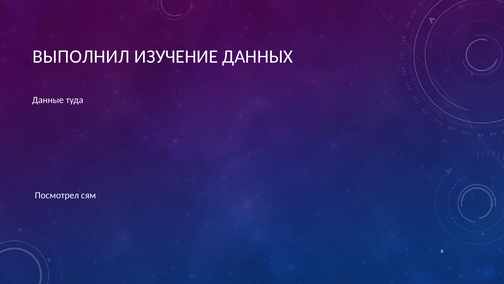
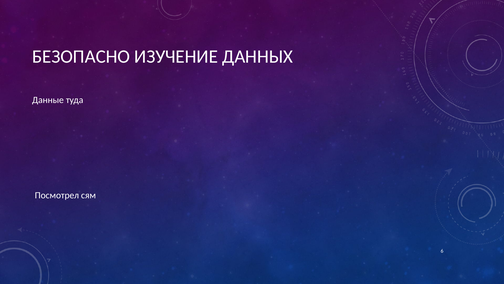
ВЫПОЛНИЛ: ВЫПОЛНИЛ -> БЕЗОПАСНО (81, 57)
